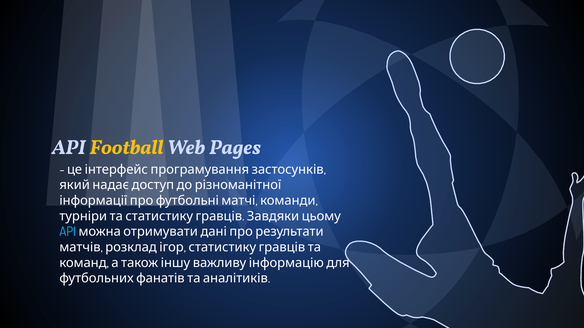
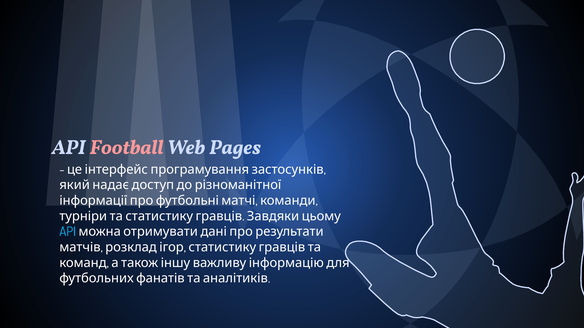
Football colour: yellow -> pink (126, 147)
